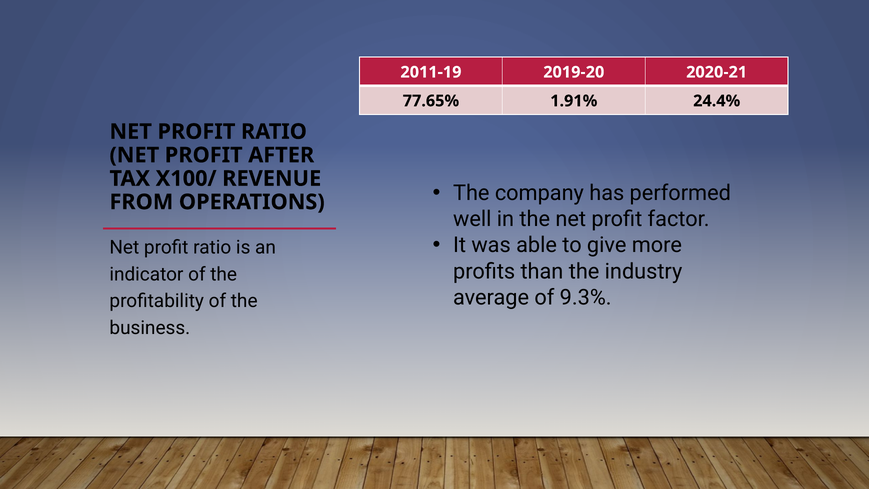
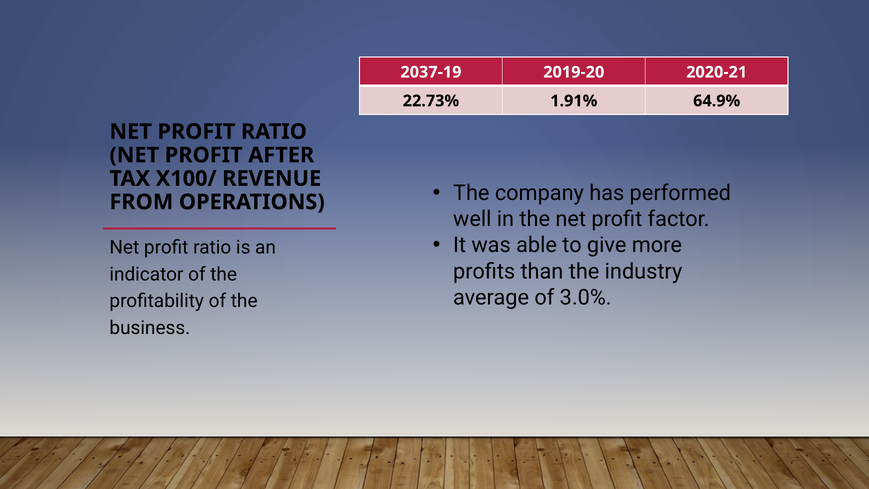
2011-19: 2011-19 -> 2037-19 (431, 72)
77.65%: 77.65% -> 22.73% (431, 101)
24.4%: 24.4% -> 64.9% (717, 101)
9.3%: 9.3% -> 3.0% (586, 297)
